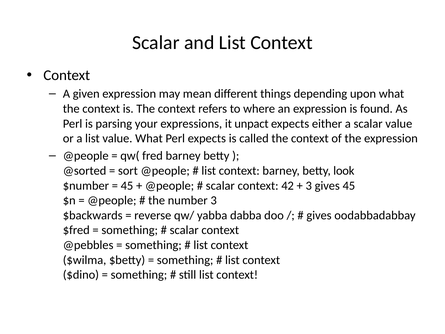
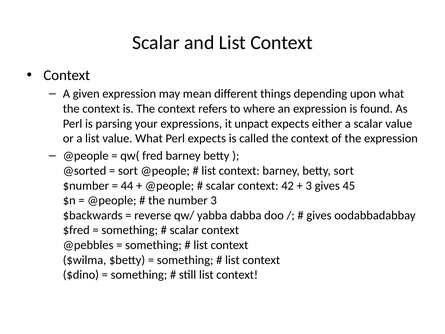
betty look: look -> sort (344, 171)
45: 45 -> 44 (127, 185)
